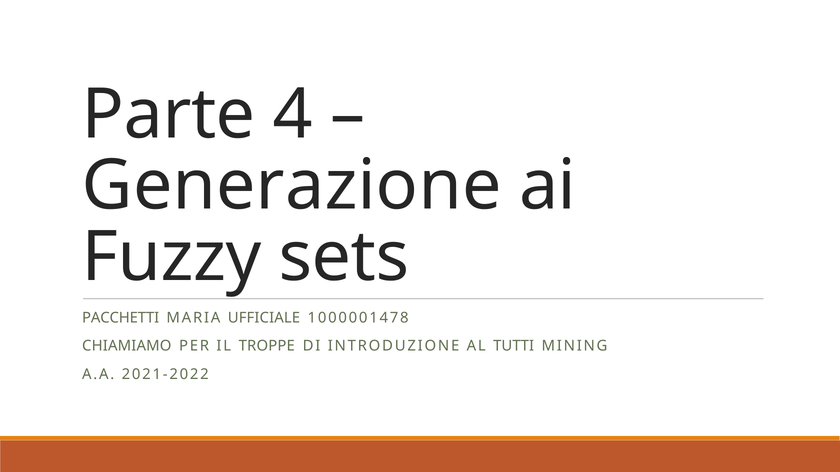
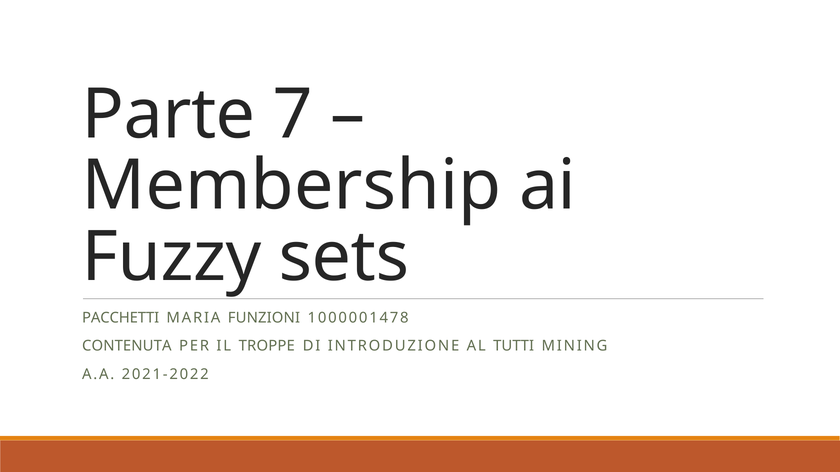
4: 4 -> 7 (293, 115)
Generazione: Generazione -> Membership (292, 186)
UFFICIALE: UFFICIALE -> FUNZIONI (264, 318)
CHIAMIAMO: CHIAMIAMO -> CONTENUTA (127, 346)
